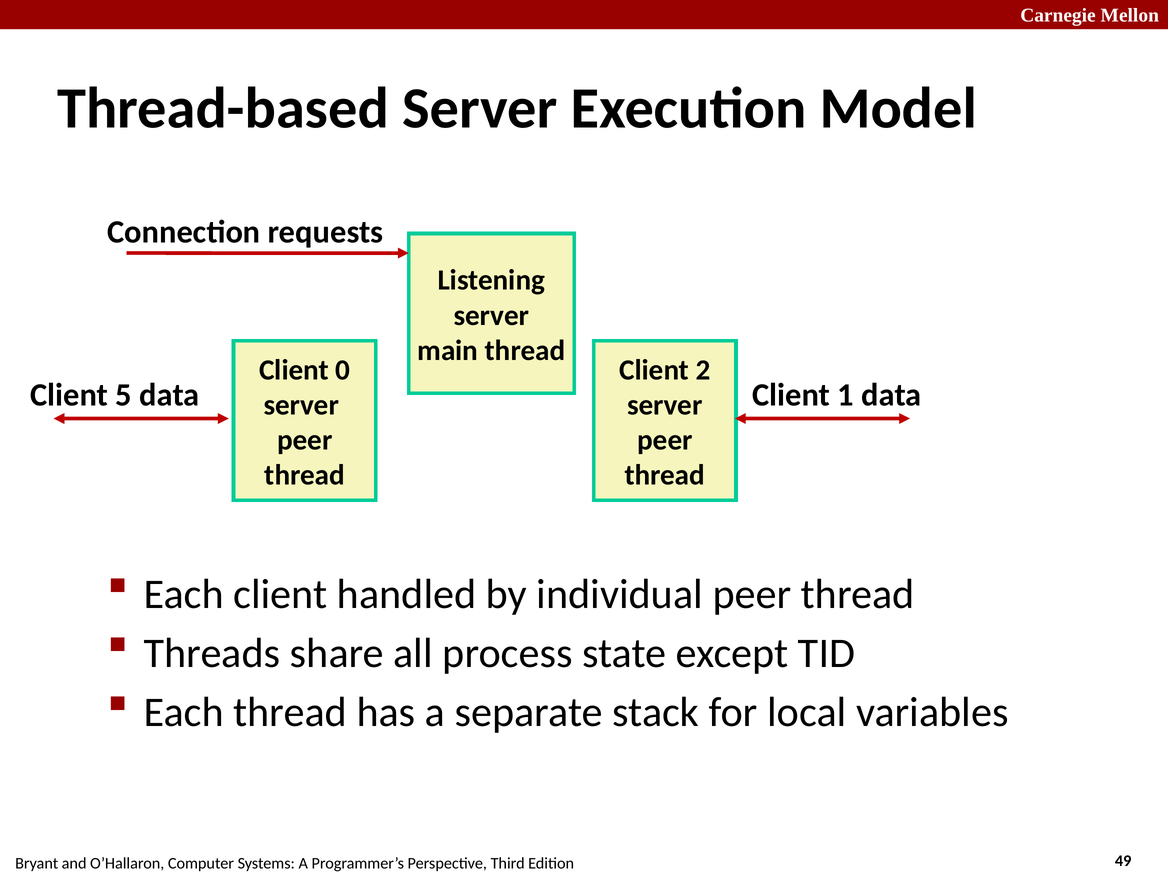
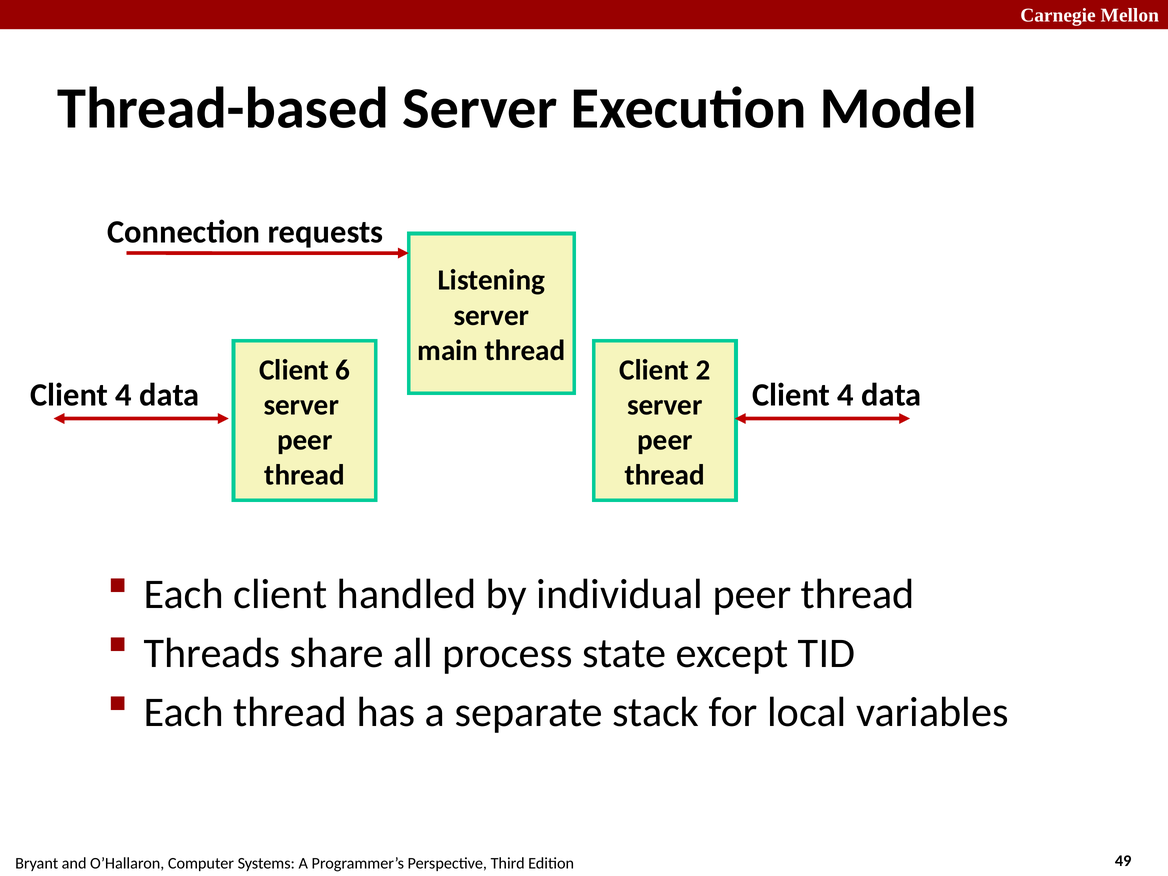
0: 0 -> 6 (343, 370)
5: 5 -> 4 (124, 395)
data Client 1: 1 -> 4 (846, 395)
